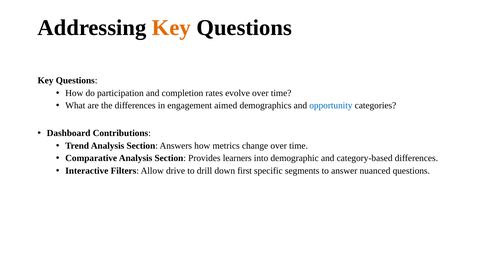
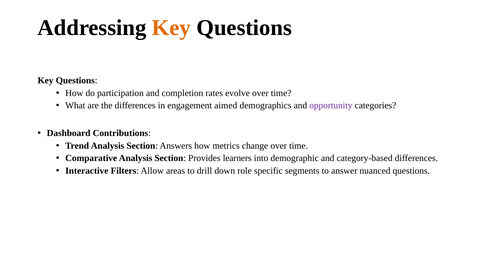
opportunity colour: blue -> purple (331, 106)
drive: drive -> areas (176, 171)
first: first -> role (245, 171)
